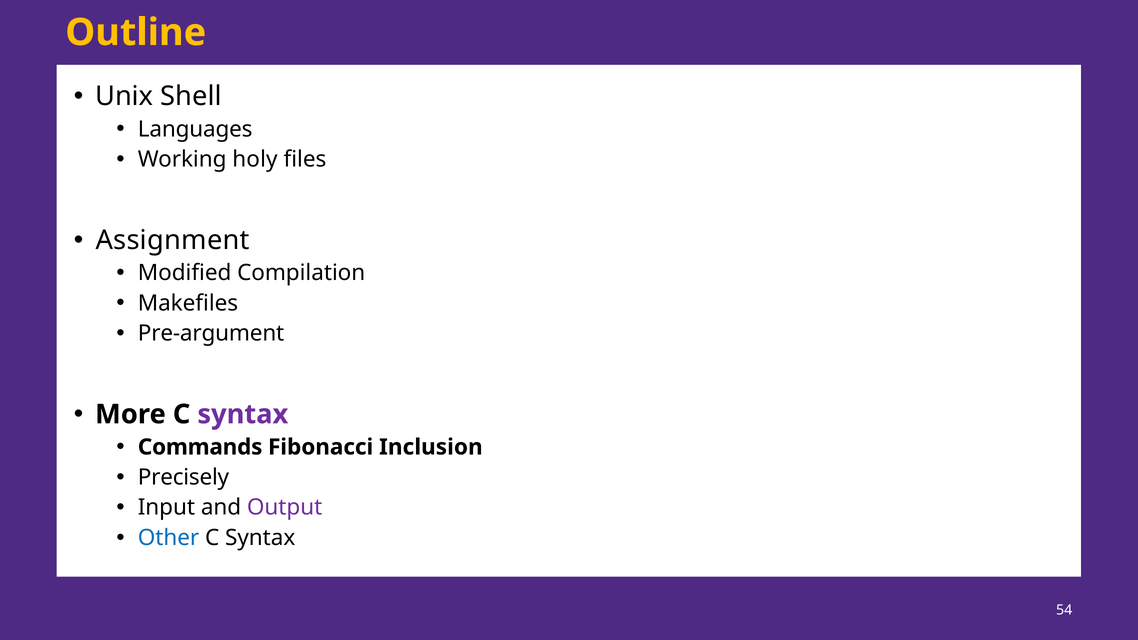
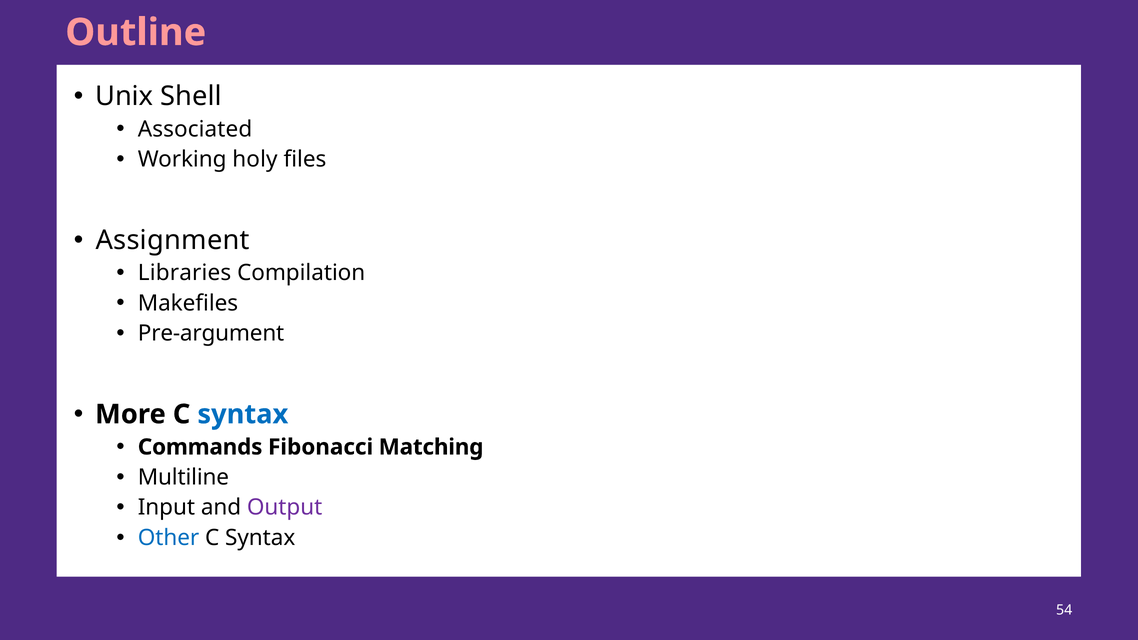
Outline colour: yellow -> pink (136, 33)
Languages: Languages -> Associated (195, 129)
Modified: Modified -> Libraries (184, 273)
syntax colour: purple -> blue (243, 414)
Inclusion: Inclusion -> Matching (431, 447)
Precisely: Precisely -> Multiline (183, 477)
